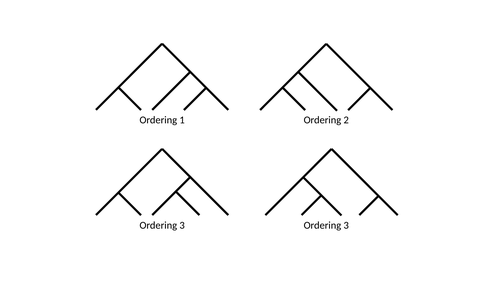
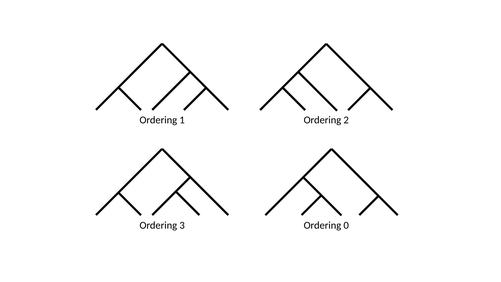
3 Ordering 3: 3 -> 0 (346, 225)
